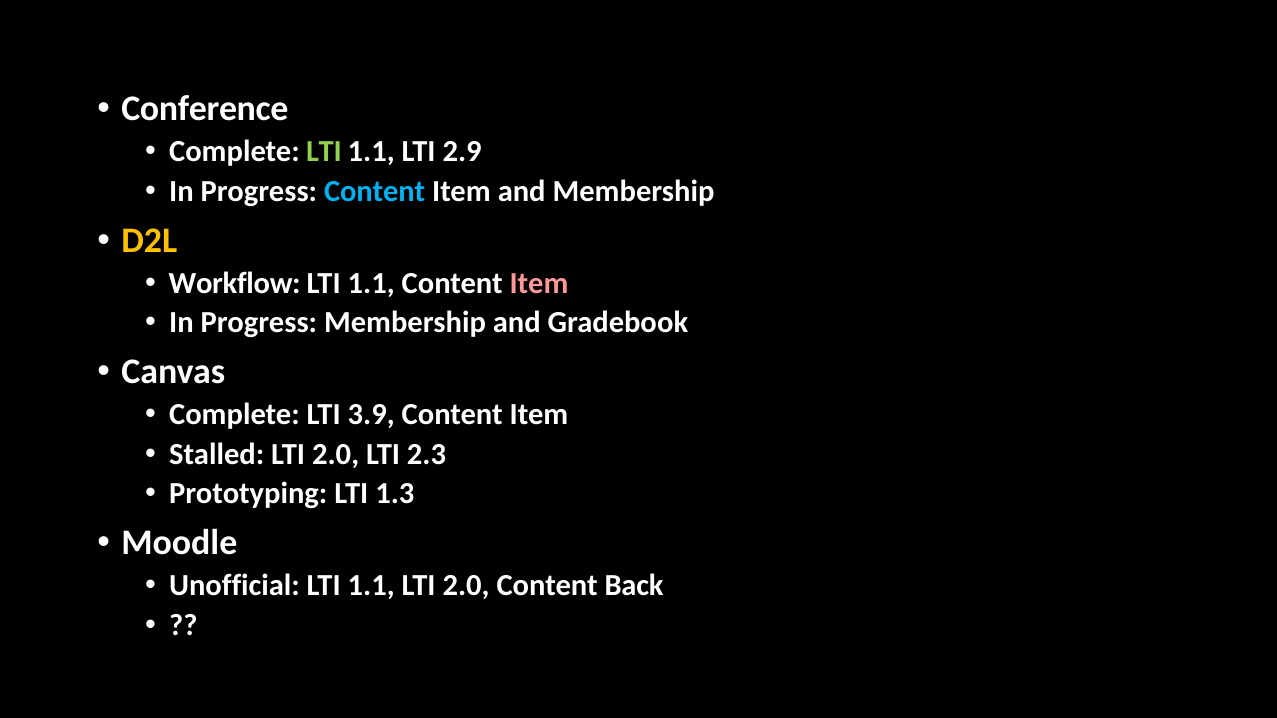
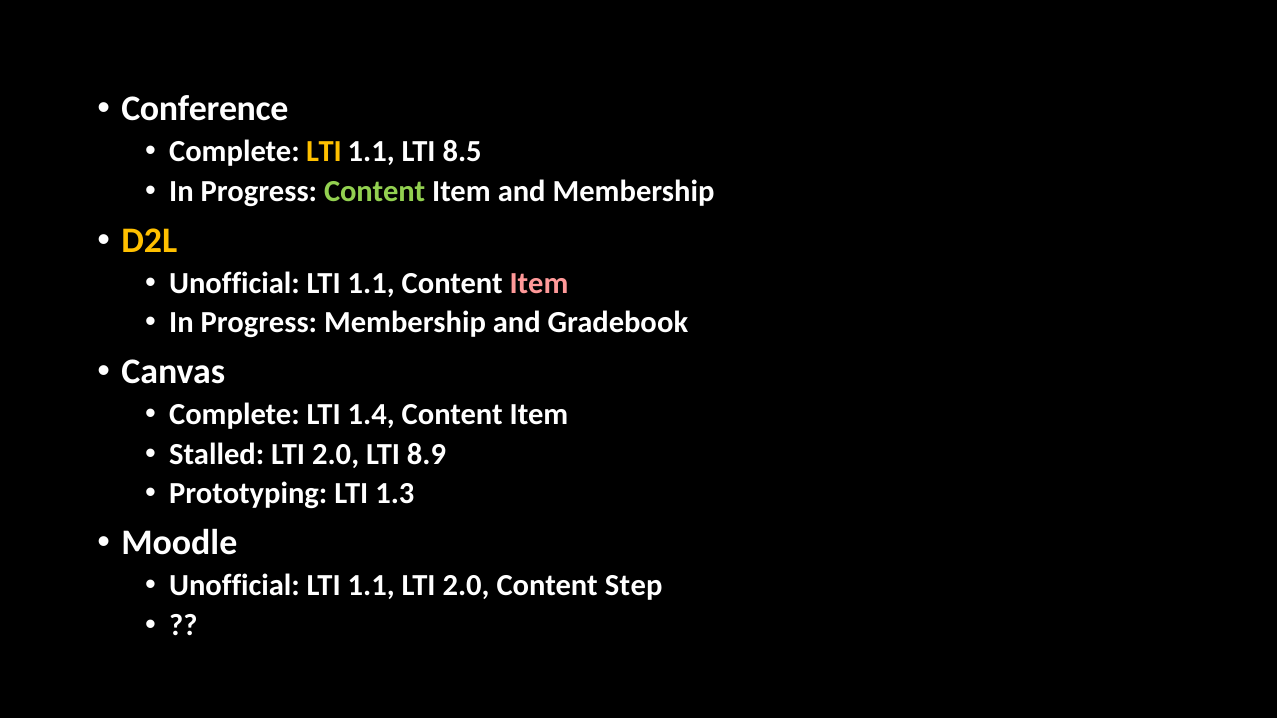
LTI colour: light green -> yellow (324, 152)
2.9: 2.9 -> 8.5 (462, 152)
Content colour: light blue -> light green (375, 191)
Workflow: Workflow -> Unofficial (235, 283)
3.9: 3.9 -> 1.4 (371, 415)
2.3: 2.3 -> 8.9 (426, 454)
Back: Back -> Step (634, 586)
